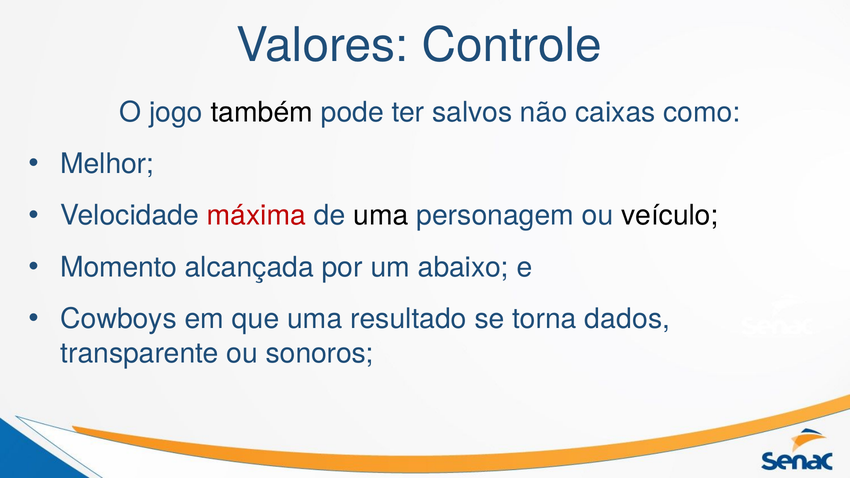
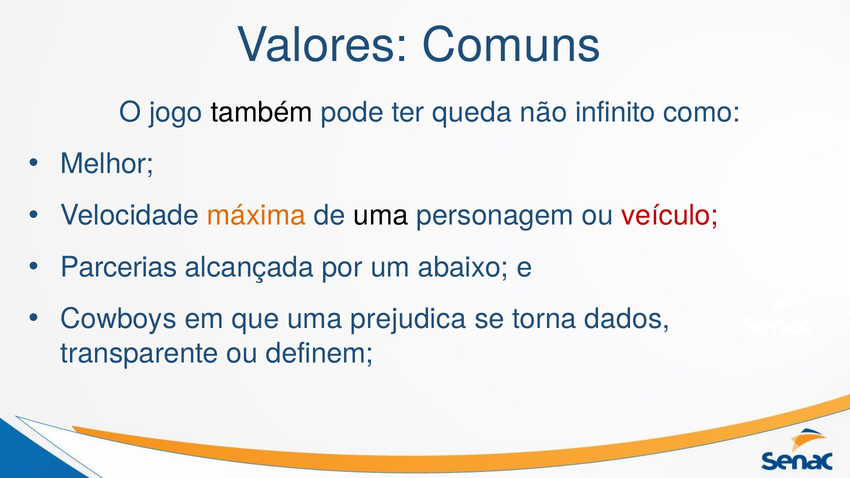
Controle: Controle -> Comuns (511, 45)
salvos: salvos -> queda (472, 112)
caixas: caixas -> infinito (615, 112)
máxima colour: red -> orange (256, 216)
veículo colour: black -> red (670, 216)
Momento: Momento -> Parcerias (119, 267)
resultado: resultado -> prejudica (408, 319)
sonoros: sonoros -> definem (320, 353)
